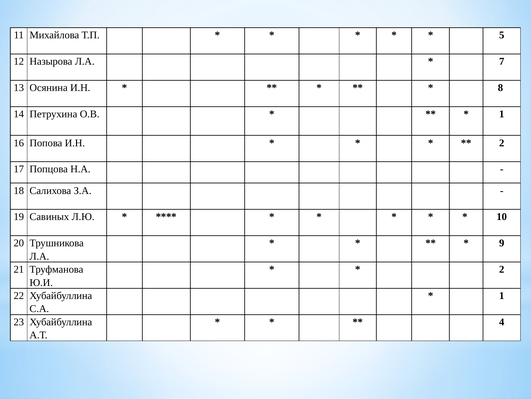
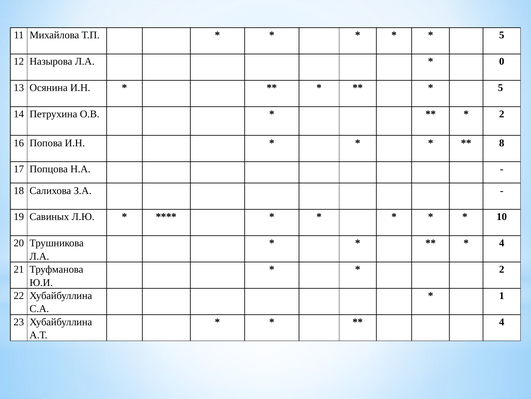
7: 7 -> 0 (502, 61)
8: 8 -> 5 (500, 88)
1: 1 -> 2 (502, 114)
2: 2 -> 8 (502, 143)
9: 9 -> 4 (502, 243)
